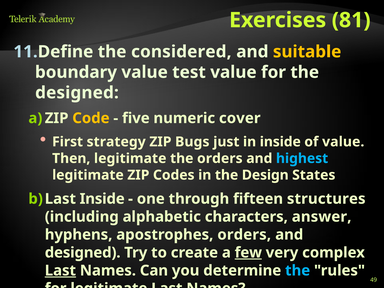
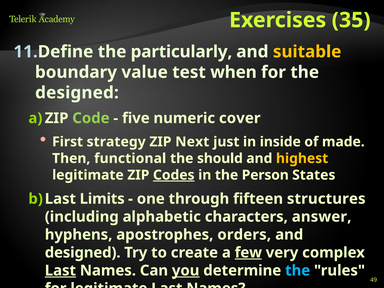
81: 81 -> 35 (351, 20)
considered: considered -> particularly (181, 52)
test value: value -> when (234, 72)
Code colour: yellow -> light green (91, 118)
Bugs: Bugs -> Next (192, 142)
of value: value -> made (343, 142)
Then legitimate: legitimate -> functional (130, 158)
the orders: orders -> should (220, 158)
highest colour: light blue -> yellow (302, 158)
Codes underline: none -> present (174, 175)
Design: Design -> Person (265, 175)
Inside: Inside -> Limits (102, 199)
you underline: none -> present (186, 271)
